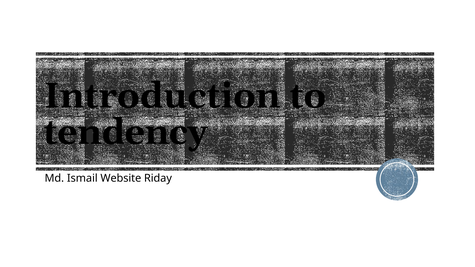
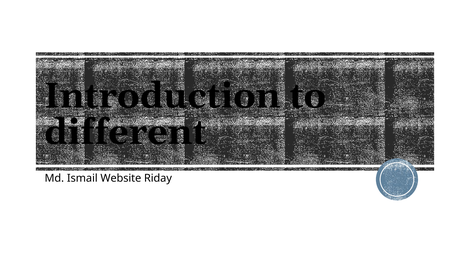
tendency: tendency -> different (125, 132)
